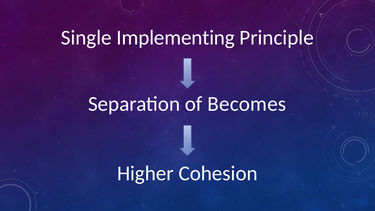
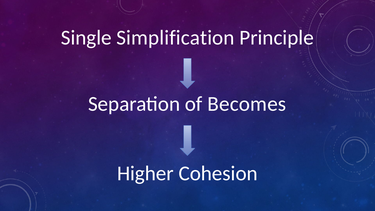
Implementing: Implementing -> Simplification (175, 38)
